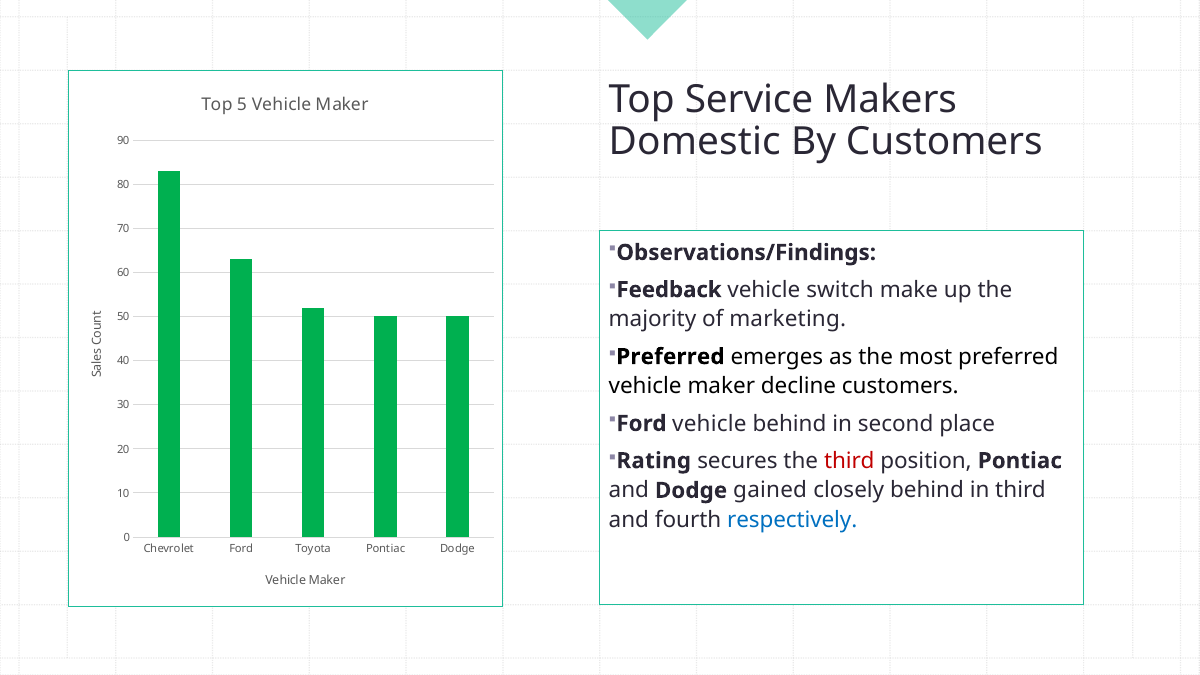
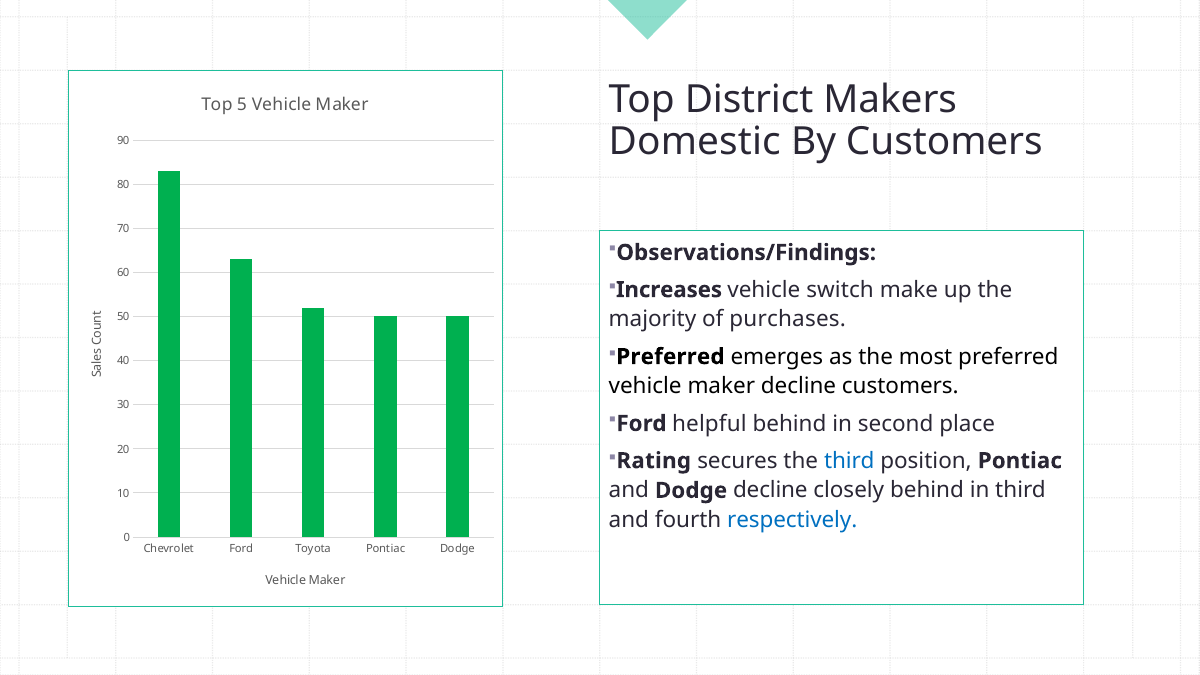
Service: Service -> District (749, 100)
Feedback: Feedback -> Increases (669, 290)
marketing: marketing -> purchases (788, 319)
Ford vehicle: vehicle -> helpful (709, 424)
third colour: red -> blue (849, 461)
Dodge gained: gained -> decline (770, 490)
